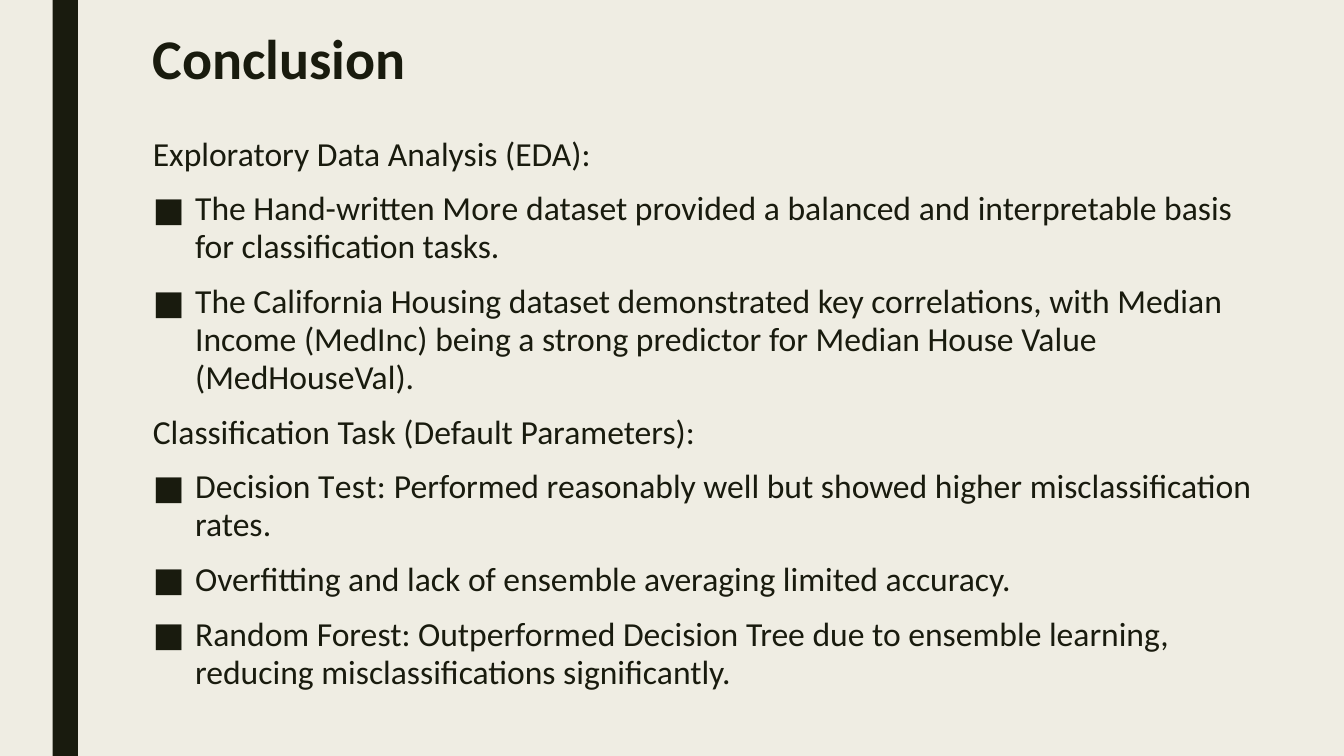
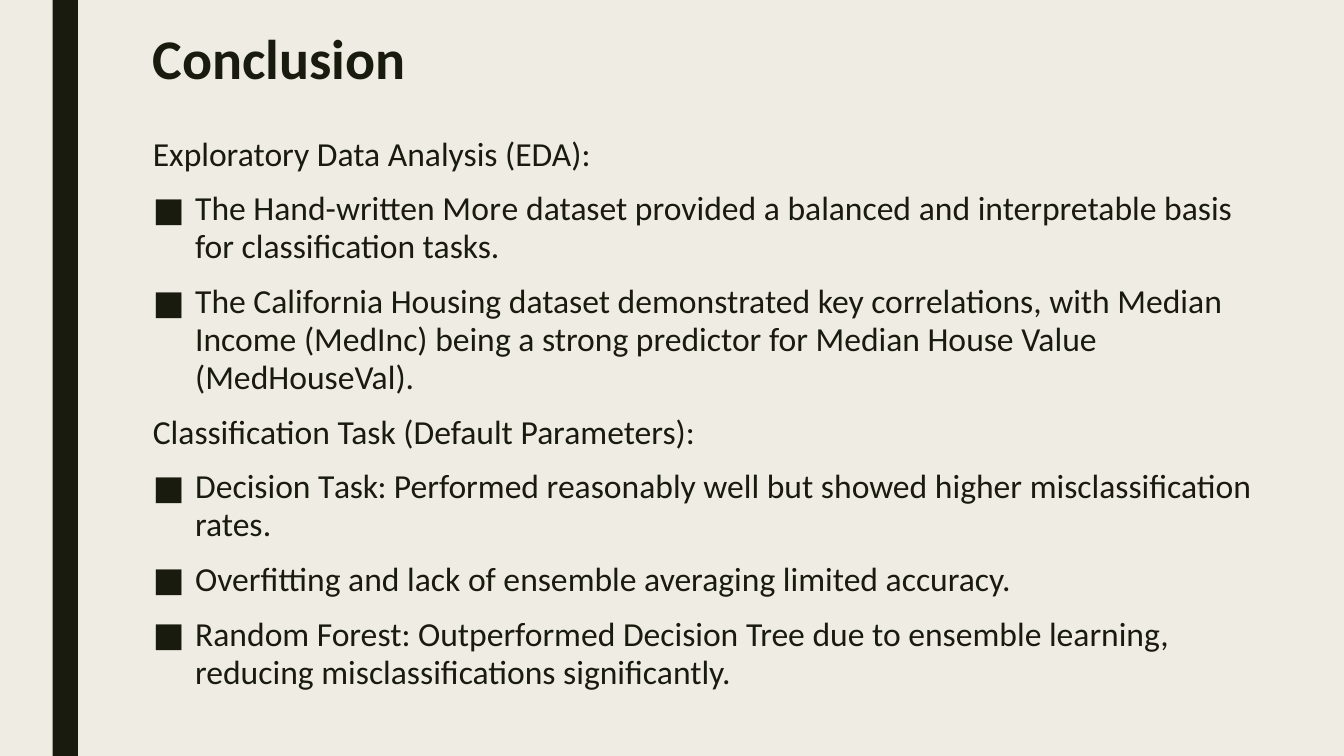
Decision Test: Test -> Task (352, 488)
